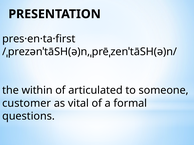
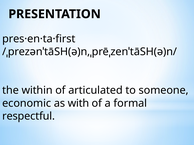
customer: customer -> economic (27, 104)
vital: vital -> with (78, 104)
questions: questions -> respectful (29, 116)
